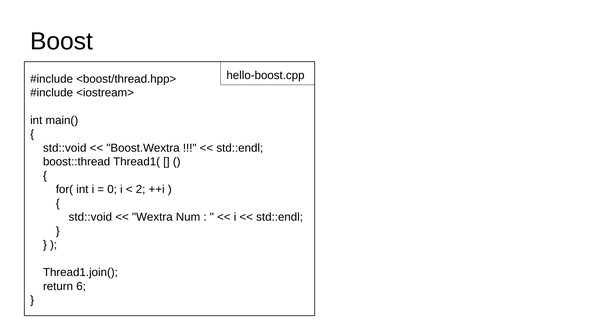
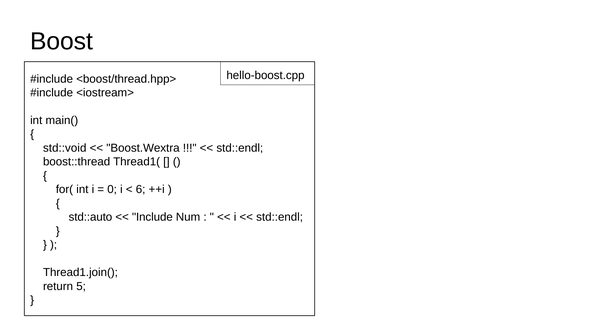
2: 2 -> 6 (141, 189)
std::void: std::void -> std::auto (90, 217)
Wextra: Wextra -> Include (152, 217)
6: 6 -> 5 (81, 286)
